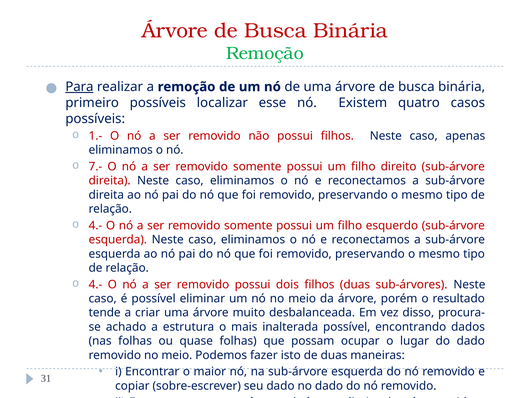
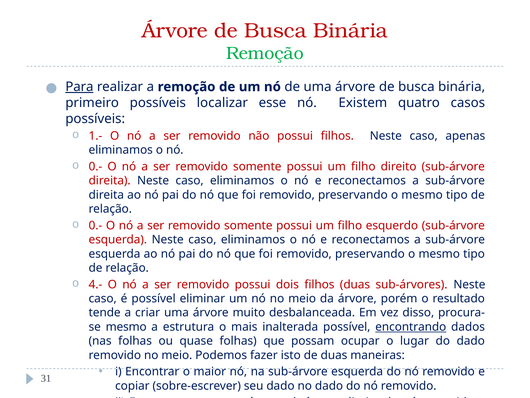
7.-: 7.- -> 0.- (95, 166)
4.-: 4.- -> 0.- (95, 225)
achado: achado -> mesmo (126, 327)
encontrando underline: none -> present (411, 327)
